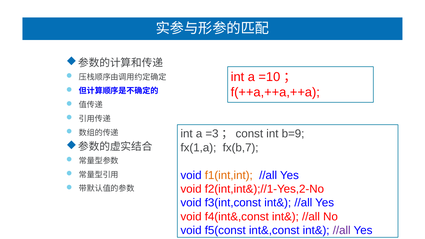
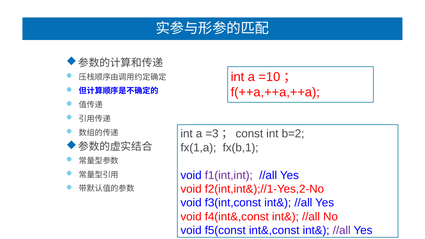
b=9: b=9 -> b=2 (293, 134)
fx(b,7: fx(b,7 -> fx(b,1 (241, 148)
f1(int,int colour: orange -> purple (229, 175)
